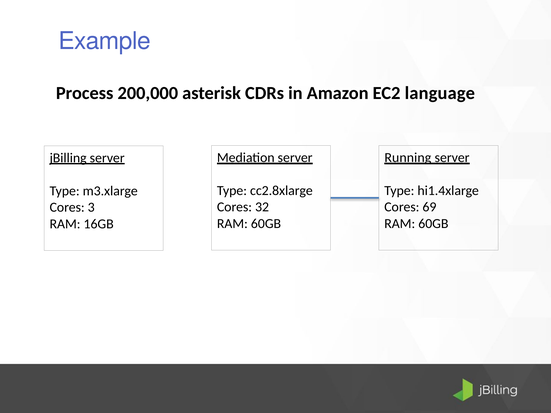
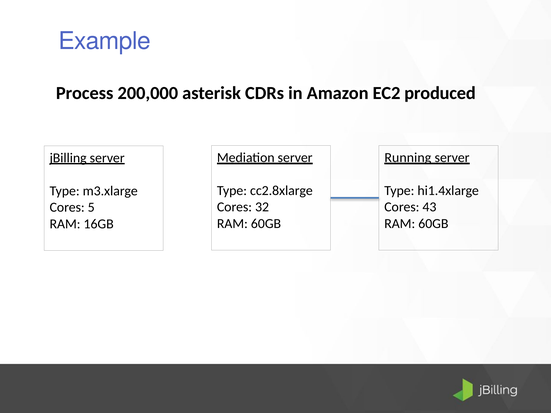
language: language -> produced (440, 93)
69: 69 -> 43 (429, 207)
3: 3 -> 5 (91, 207)
